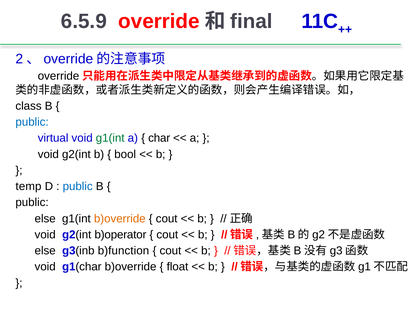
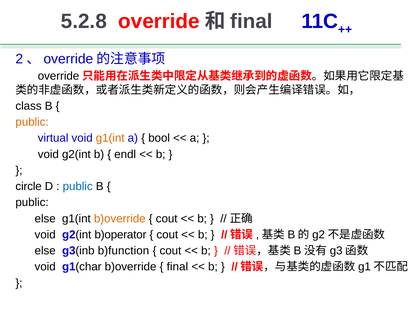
6.5.9: 6.5.9 -> 5.2.8 (84, 21)
public colour: blue -> orange (32, 122)
g1(int colour: green -> orange (110, 138)
char: char -> bool (159, 138)
bool: bool -> endl (125, 154)
temp: temp -> circle (29, 186)
float: float -> final (177, 267)
